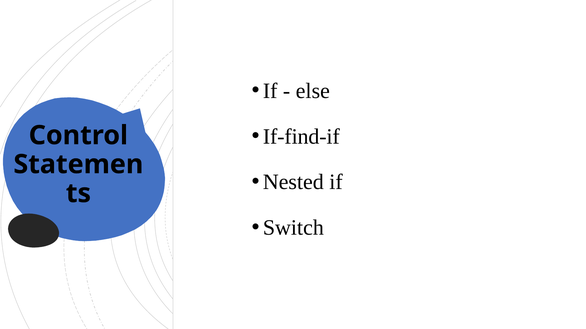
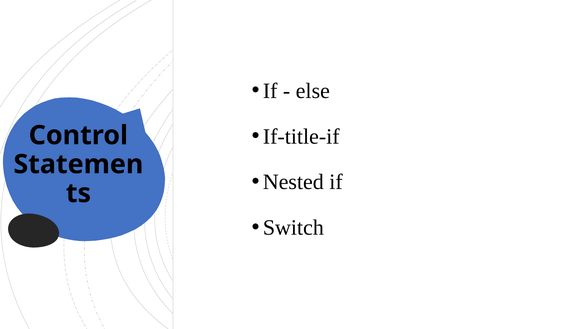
If-find-if: If-find-if -> If-title-if (301, 137)
